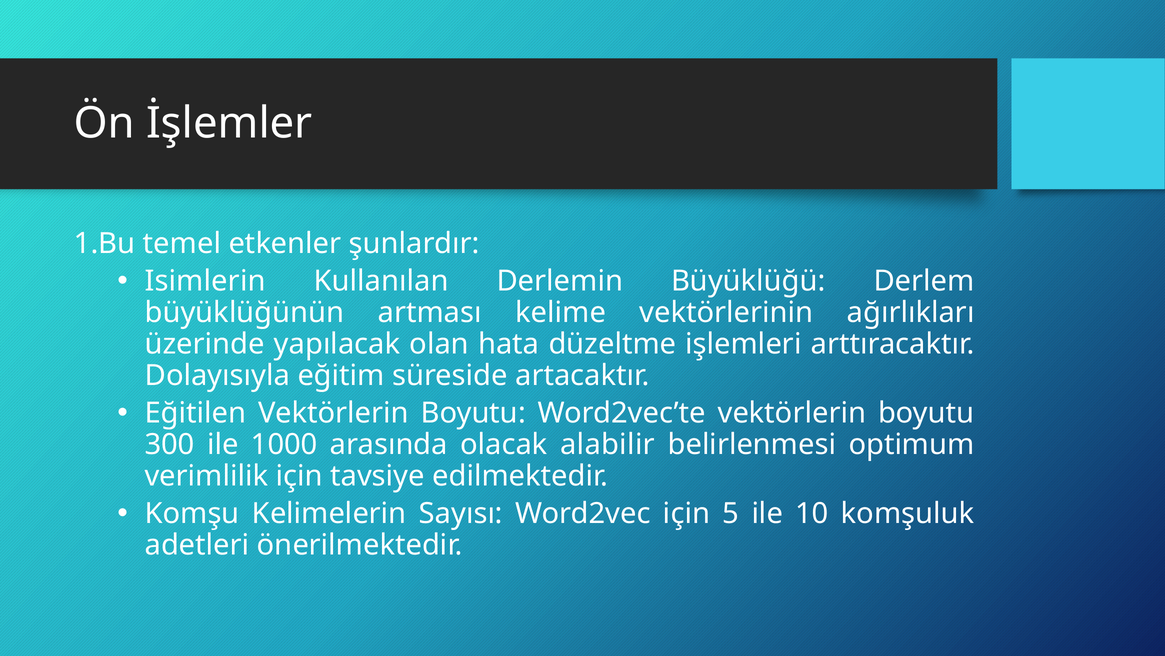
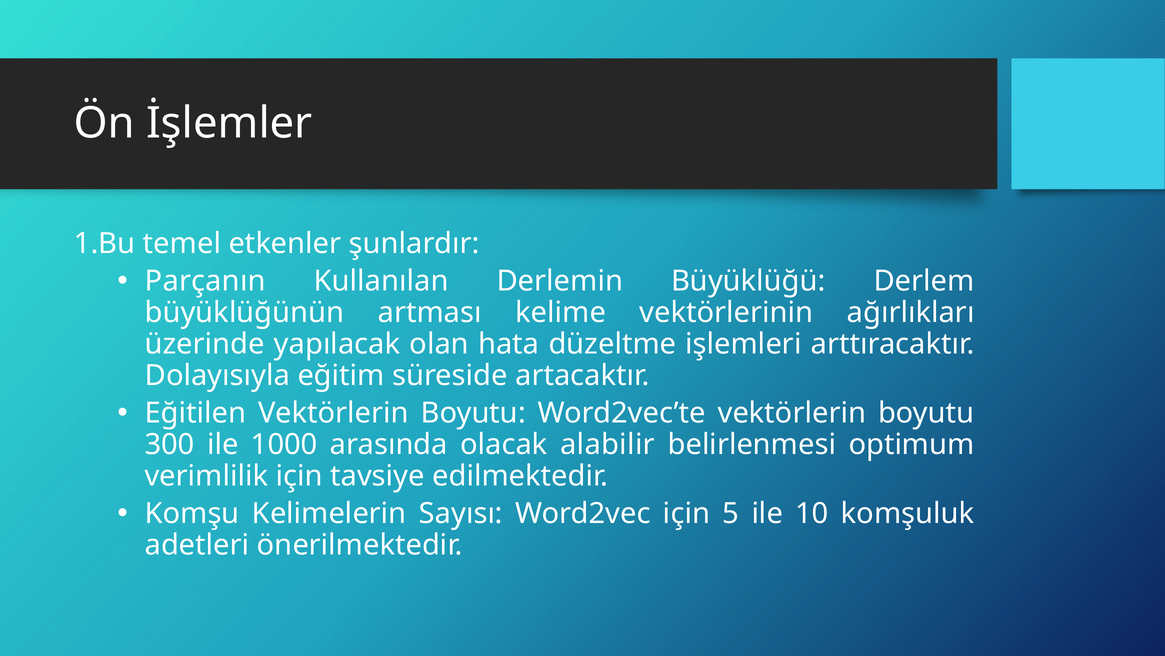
Isimlerin: Isimlerin -> Parçanın (205, 281)
